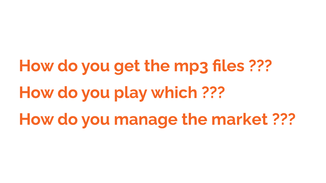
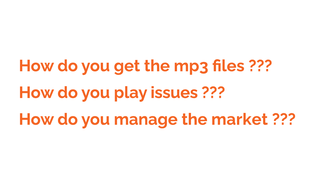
which: which -> issues (174, 93)
